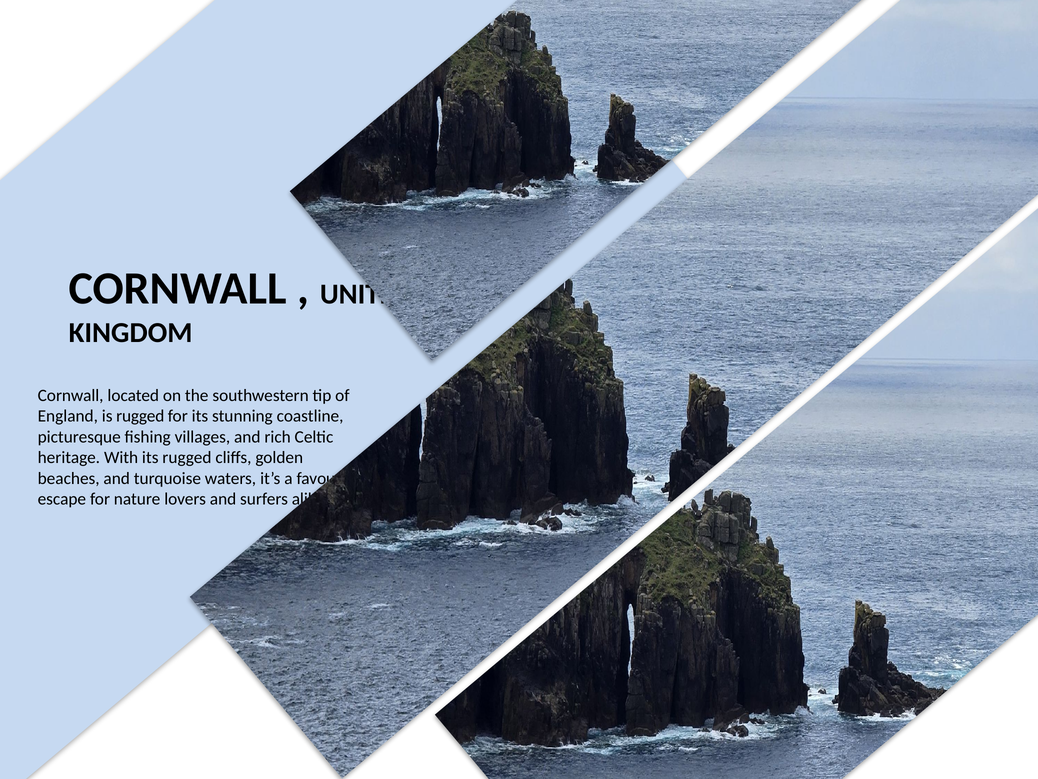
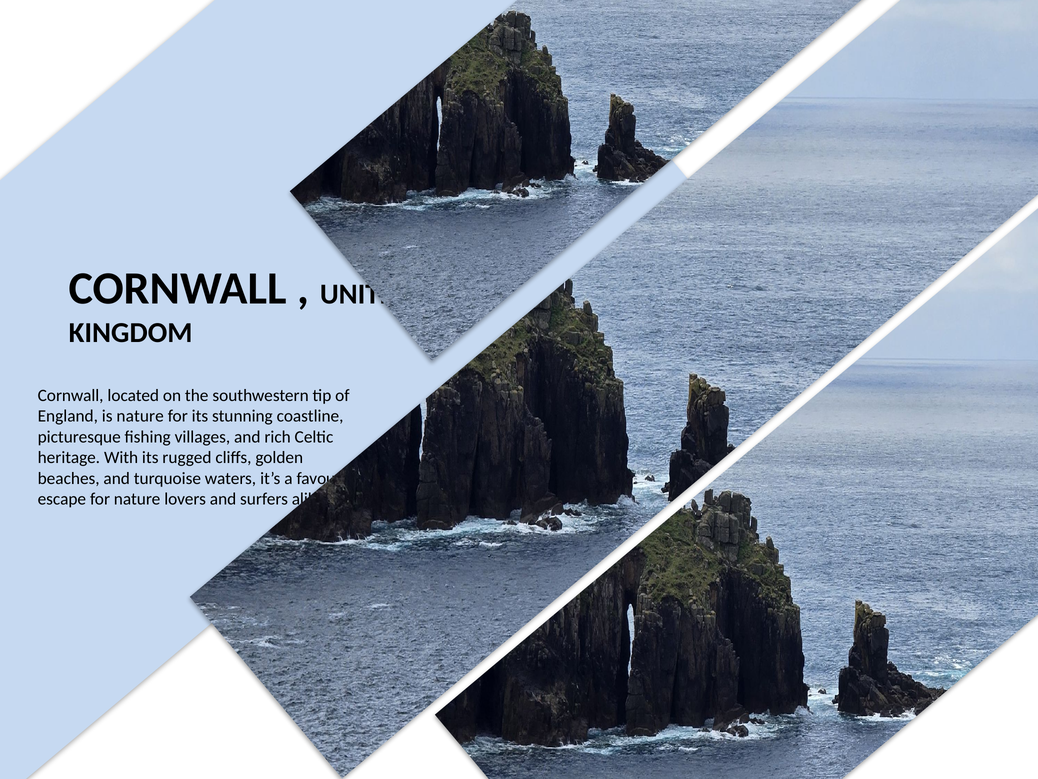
is rugged: rugged -> nature (140, 416)
